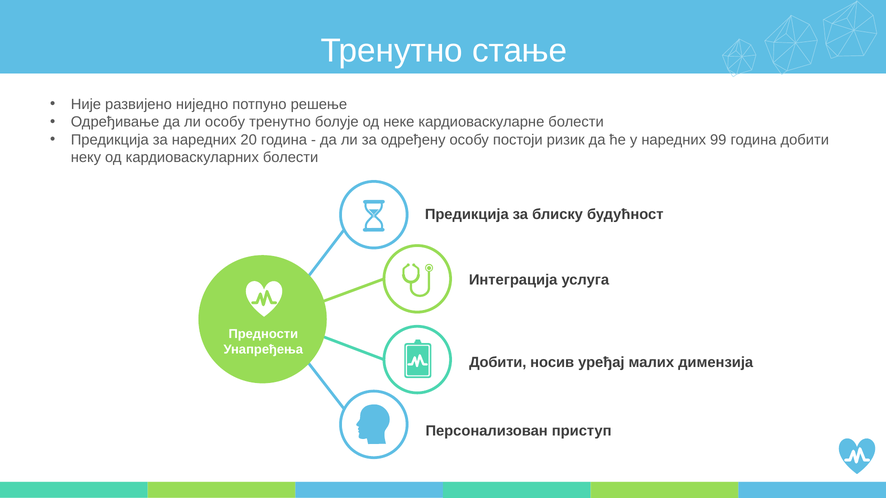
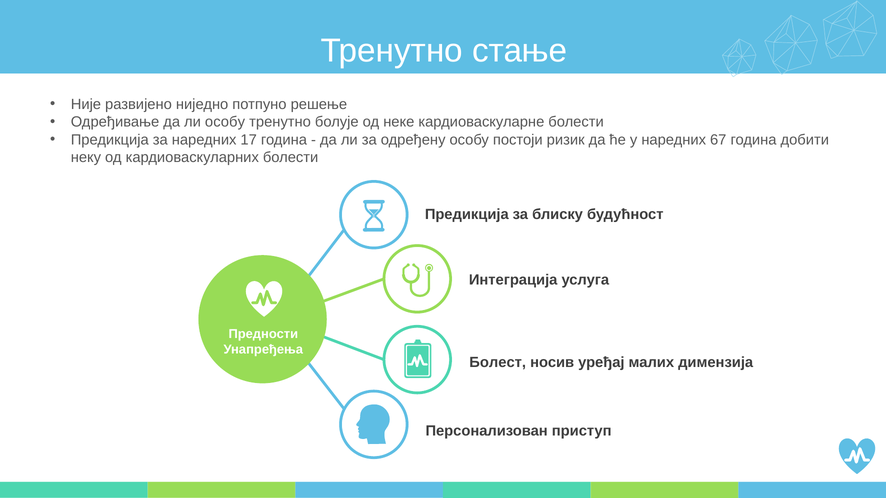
20: 20 -> 17 (249, 140)
99: 99 -> 67 (718, 140)
Добити: Добити -> Болест (498, 363)
